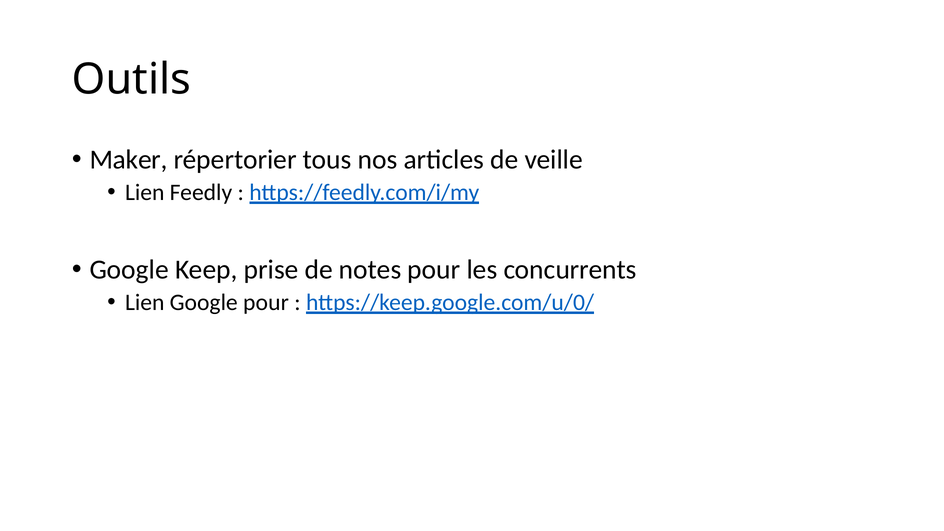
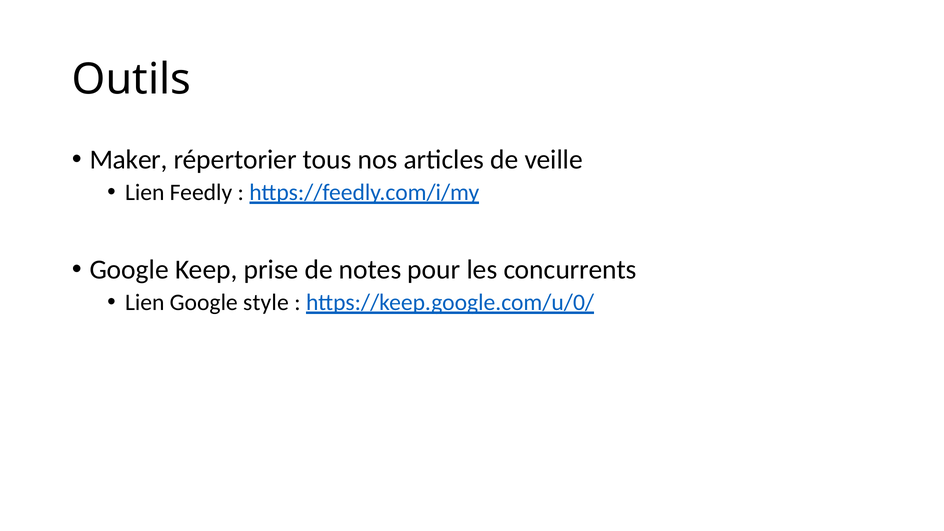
Google pour: pour -> style (266, 302)
